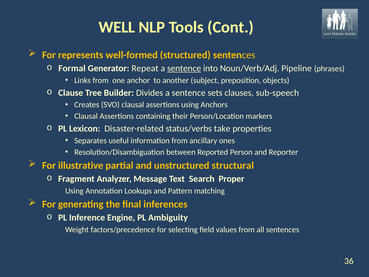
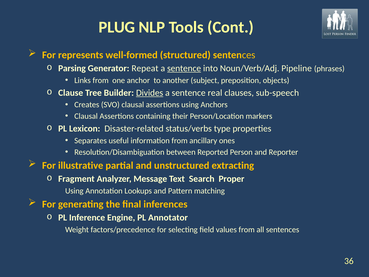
WELL: WELL -> PLUG (117, 27)
Formal: Formal -> Parsing (72, 68)
Divides underline: none -> present (150, 93)
sets: sets -> real (215, 93)
take: take -> type (222, 129)
structural: structural -> extracting (233, 165)
Ambiguity: Ambiguity -> Annotator (168, 217)
